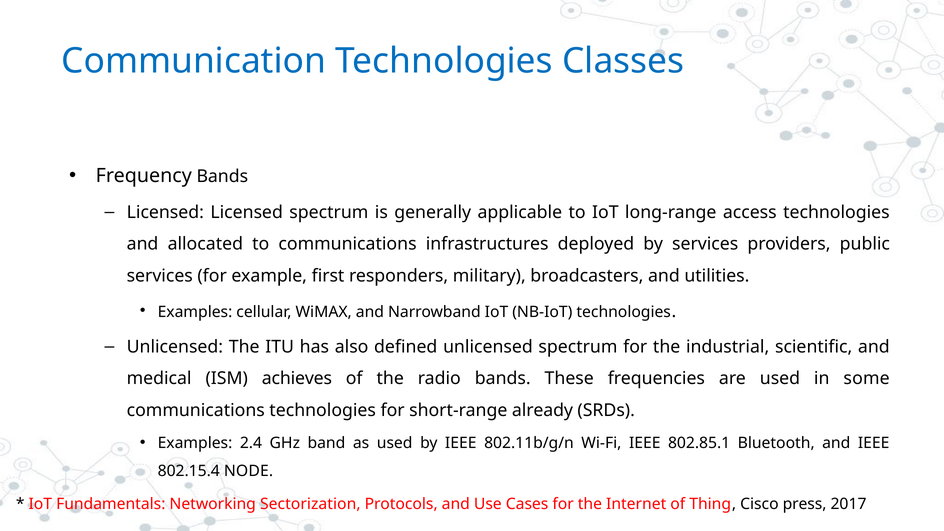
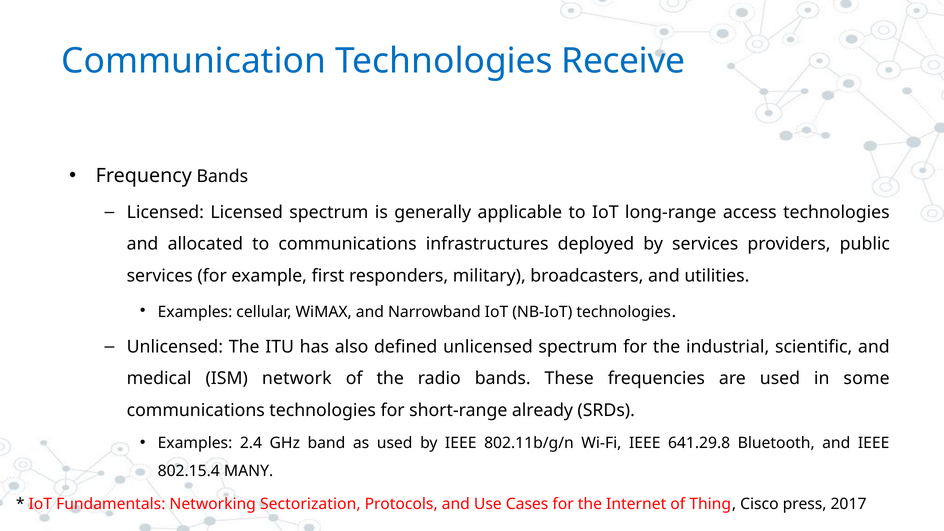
Classes: Classes -> Receive (623, 61)
achieves: achieves -> network (297, 379)
802.85.1: 802.85.1 -> 641.29.8 (699, 443)
NODE: NODE -> MANY (249, 471)
